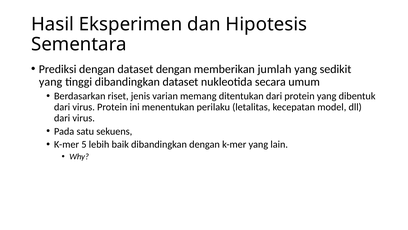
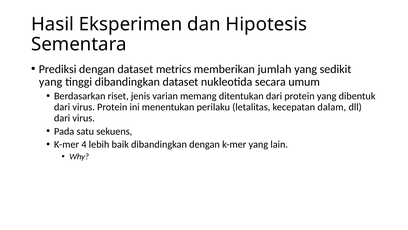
dataset dengan: dengan -> metrics (174, 69)
model: model -> dalam (332, 107)
5: 5 -> 4 (84, 144)
